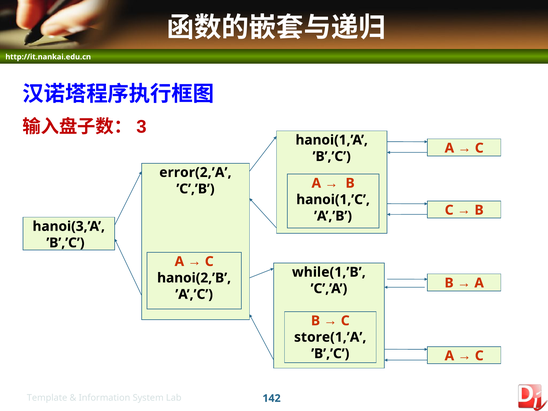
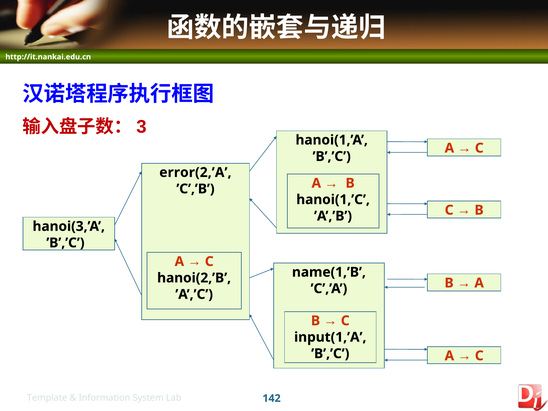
while(1,’B: while(1,’B -> name(1,’B (329, 272)
store(1,’A: store(1,’A -> input(1,’A (330, 337)
